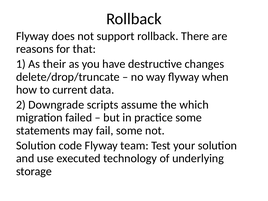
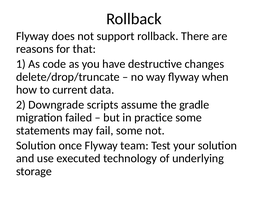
their: their -> code (54, 64)
which: which -> gradle (194, 105)
code: code -> once (70, 146)
